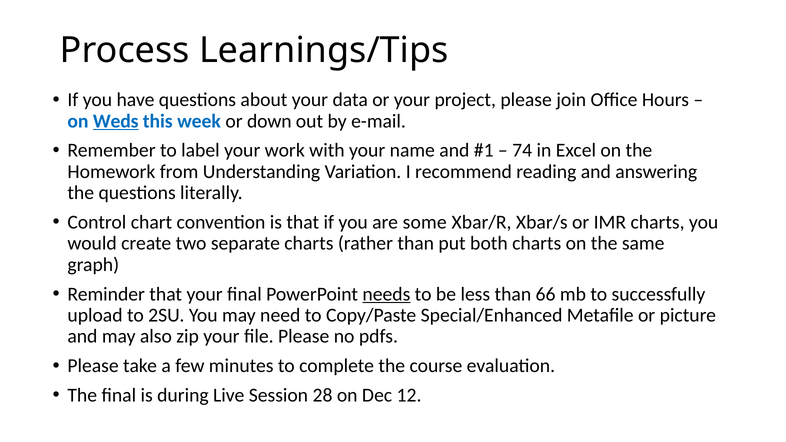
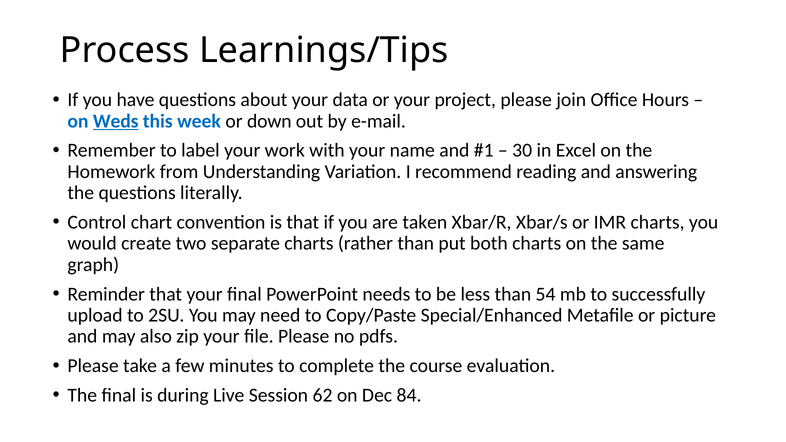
74: 74 -> 30 (522, 150)
some: some -> taken (425, 222)
needs underline: present -> none (386, 294)
66: 66 -> 54 (546, 294)
28: 28 -> 62 (323, 395)
12: 12 -> 84 (409, 395)
